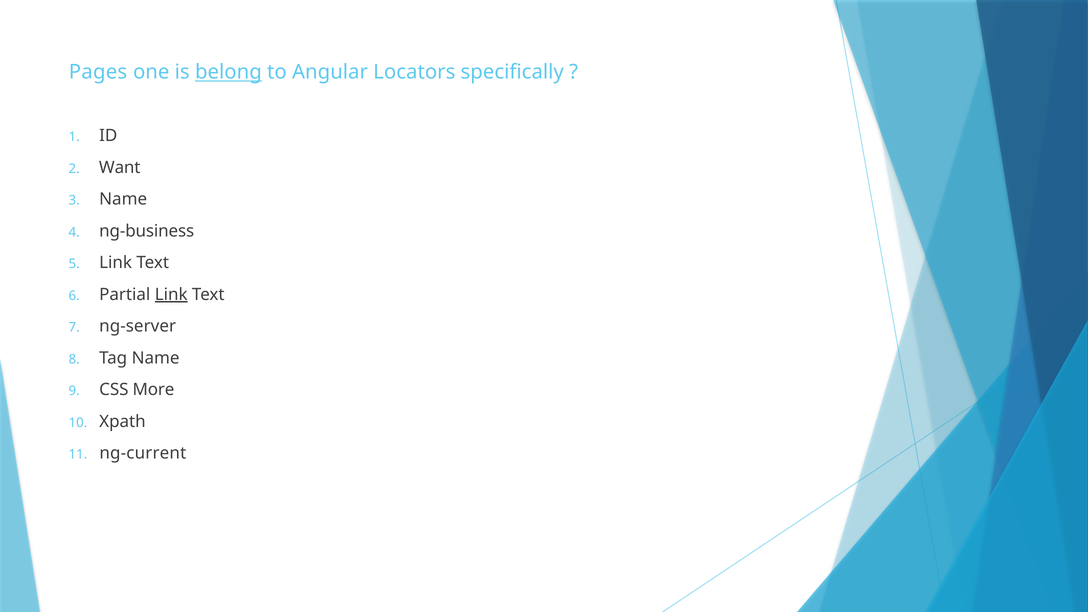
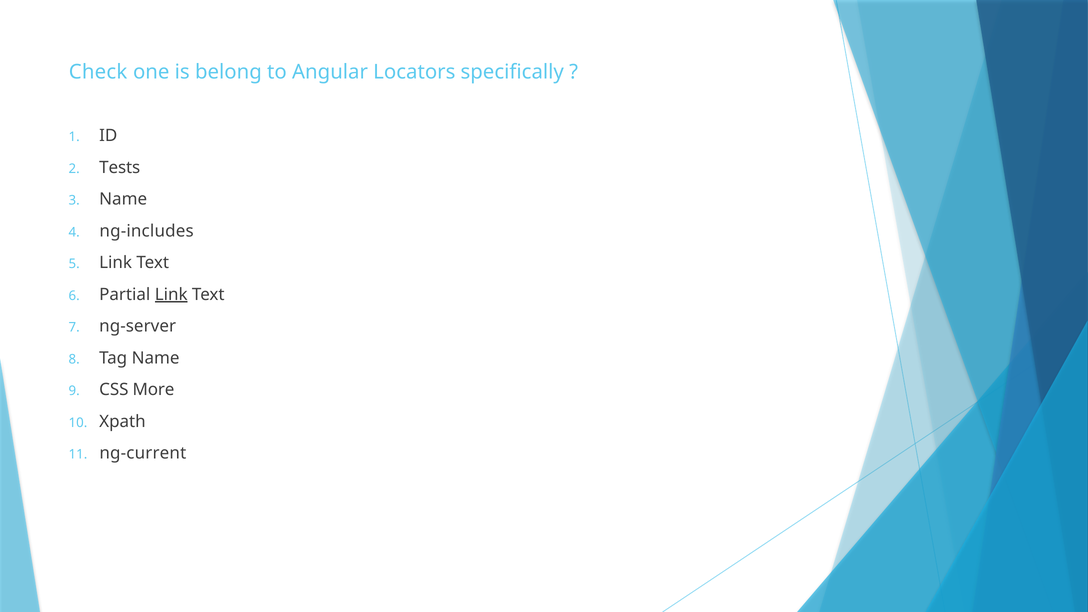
Pages: Pages -> Check (98, 72)
belong underline: present -> none (228, 72)
Want: Want -> Tests (120, 167)
ng-business: ng-business -> ng-includes (147, 231)
